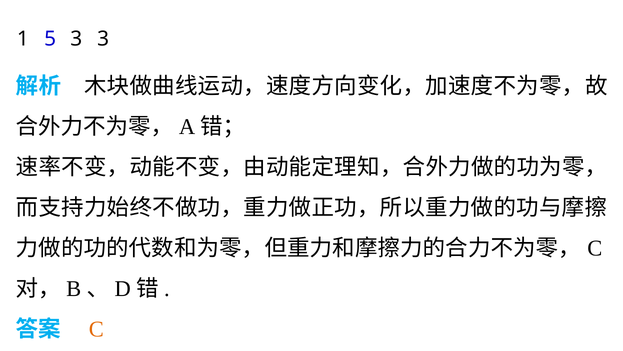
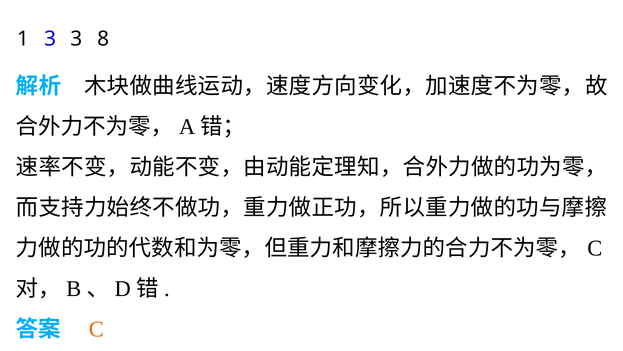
1 5: 5 -> 3 (50, 39)
3 3: 3 -> 8 (103, 39)
